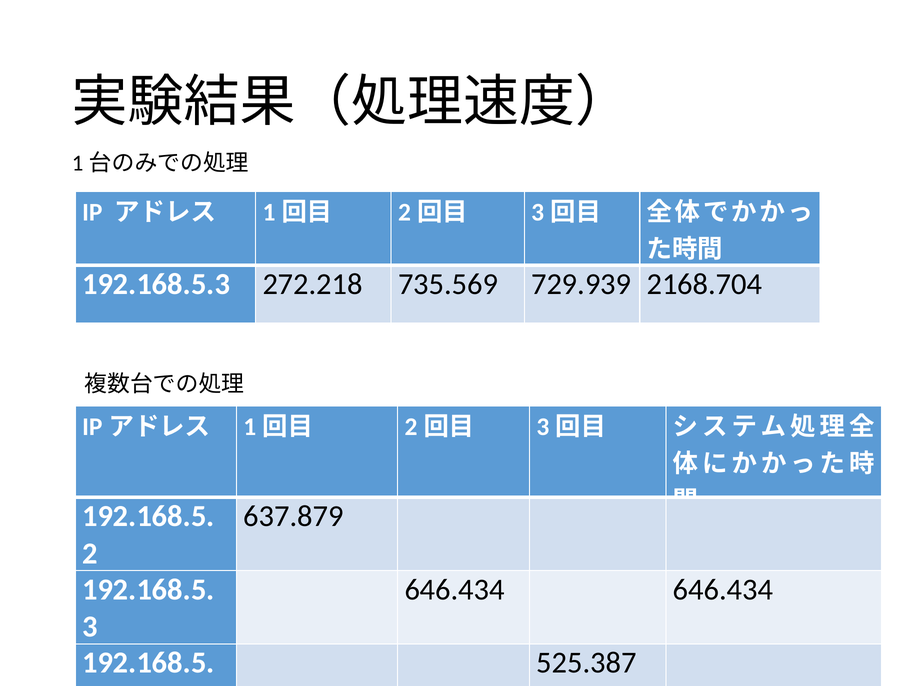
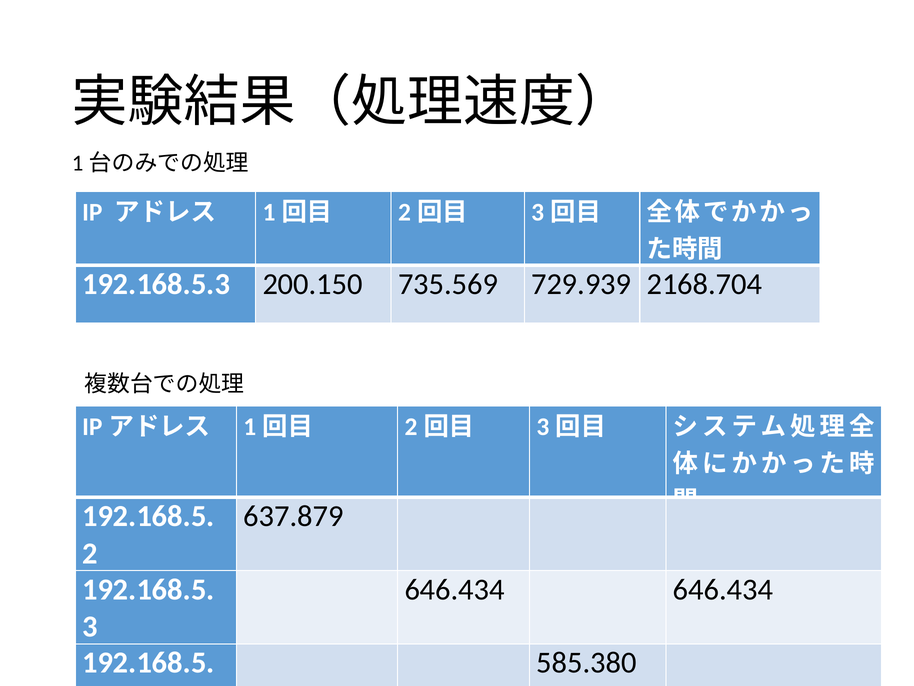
272.218: 272.218 -> 200.150 (313, 284)
525.387: 525.387 -> 585.380 (587, 662)
